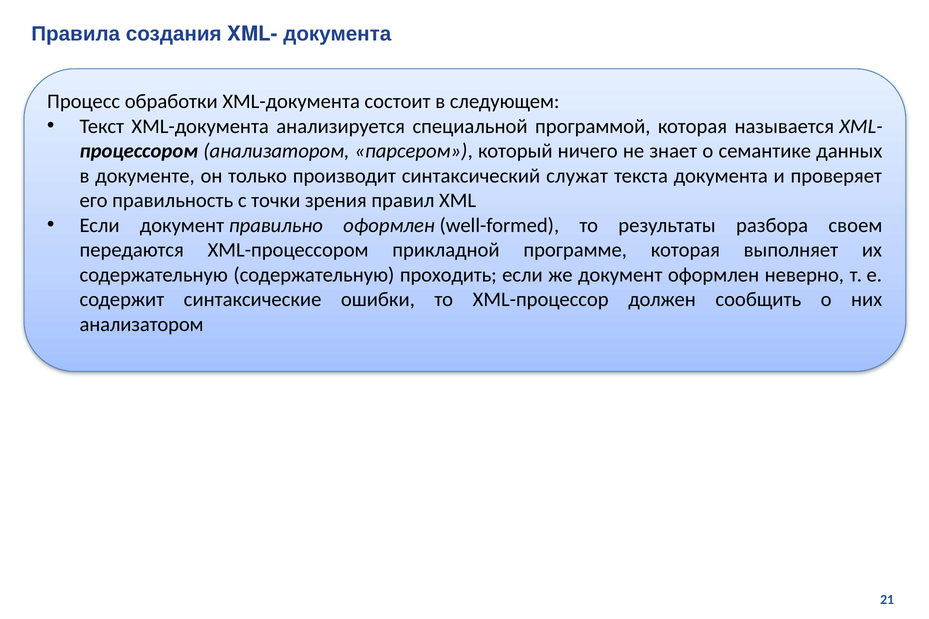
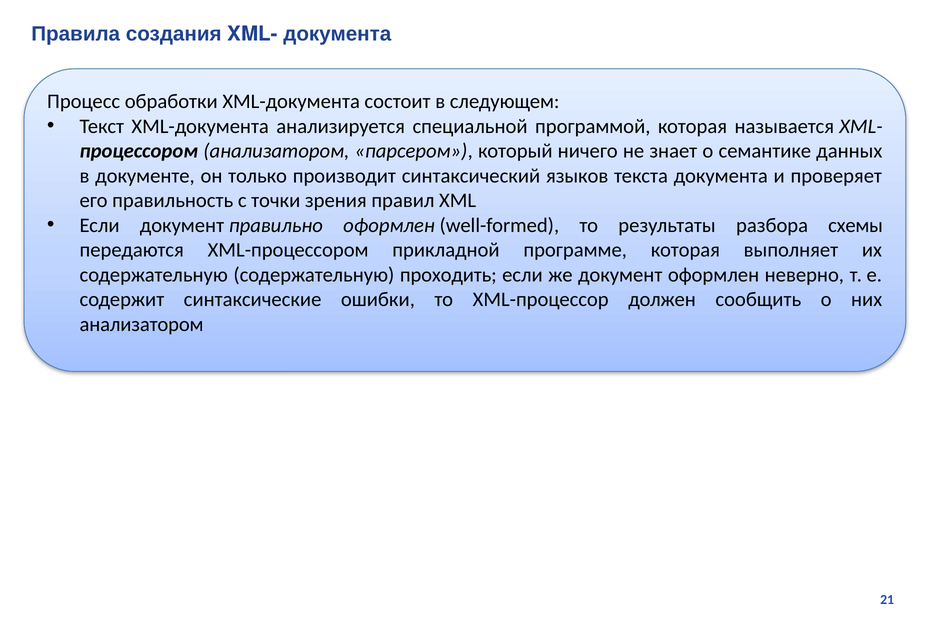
служат: служат -> языков (577, 176)
своем: своем -> схемы (856, 225)
